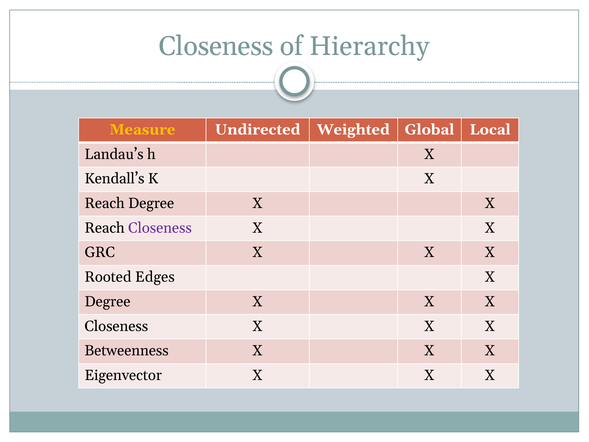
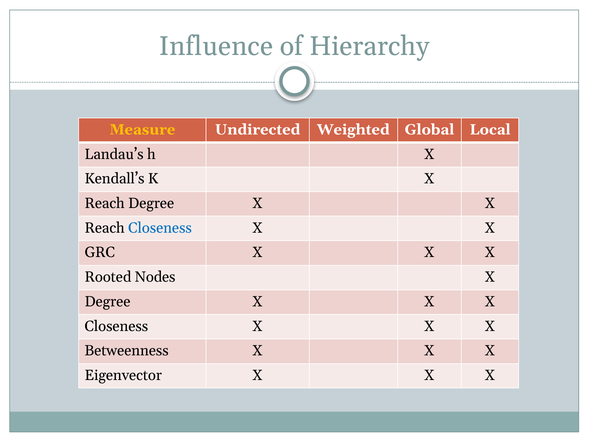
Closeness: Closeness -> Influence (216, 46)
Closeness colour: purple -> blue (160, 228)
Edges: Edges -> Nodes (155, 277)
